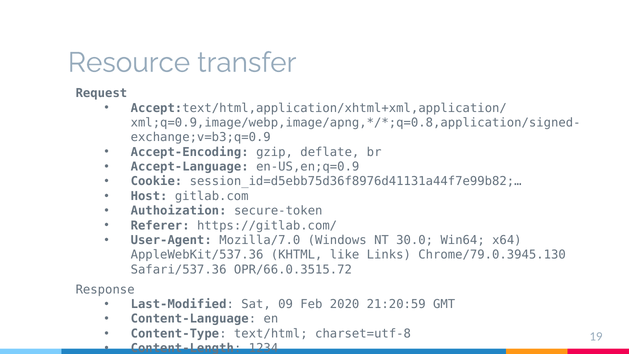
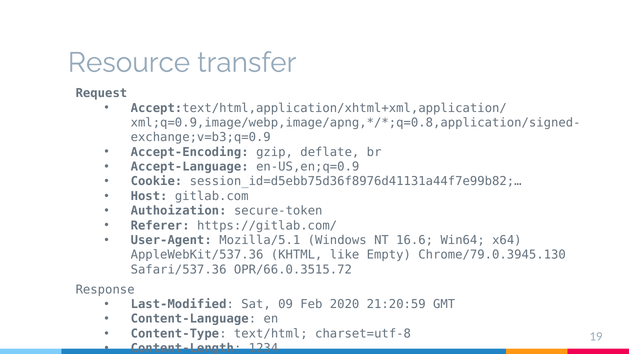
Mozilla/7.0: Mozilla/7.0 -> Mozilla/5.1 (260, 240)
30.0: 30.0 -> 16.6 (415, 240)
Links: Links -> Empty (389, 255)
